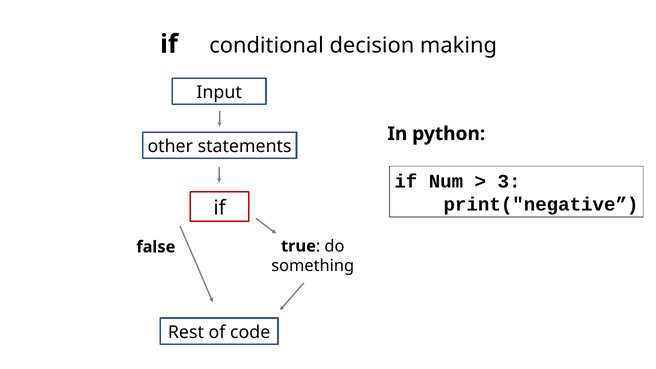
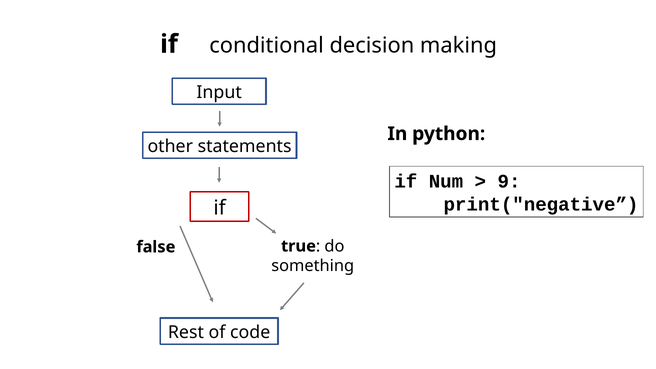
3: 3 -> 9 (509, 182)
